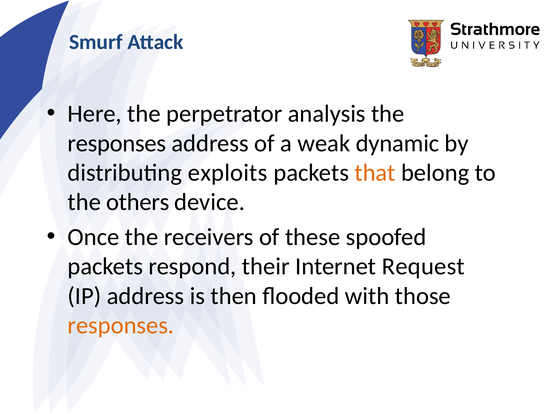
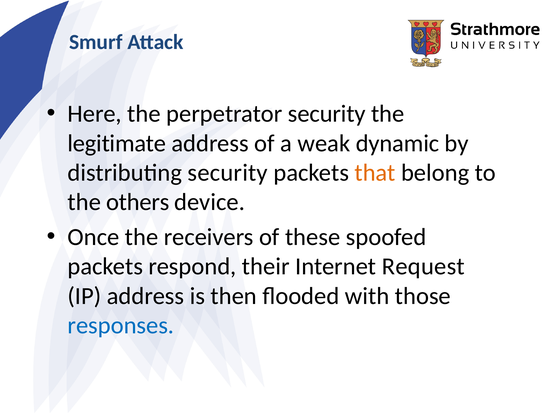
perpetrator analysis: analysis -> security (327, 114)
responses: responses -> legitimate (117, 144)
distributing exploits: exploits -> security (228, 173)
responses colour: orange -> blue (121, 326)
